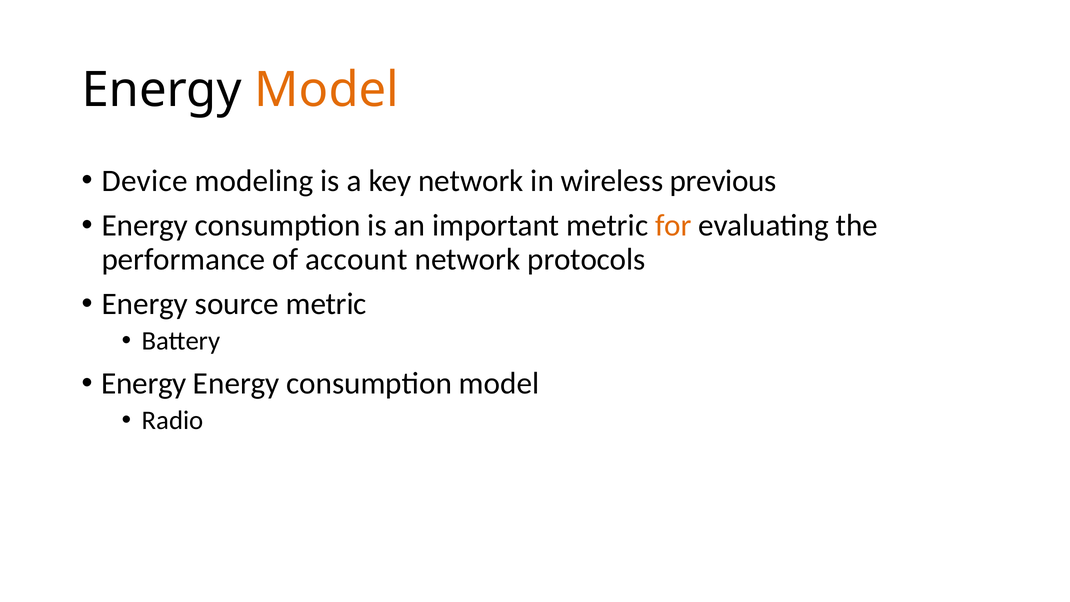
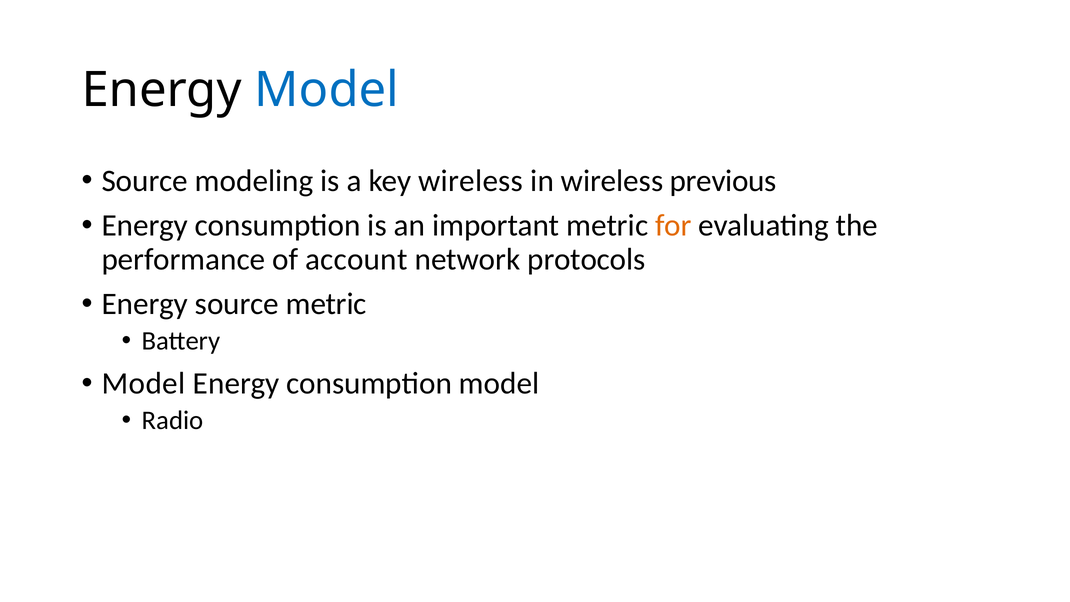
Model colour: orange -> blue (327, 90)
Device: Device -> Source (145, 181)
key network: network -> wireless (471, 181)
Energy: Energy -> Model (144, 383)
